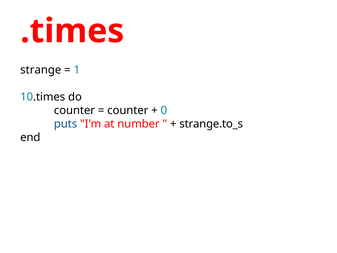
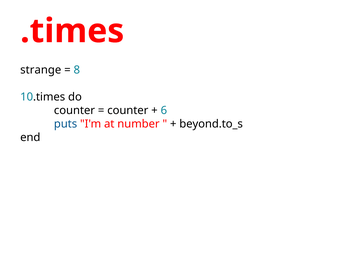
1: 1 -> 8 (77, 70)
0: 0 -> 6 (164, 110)
strange.to_s: strange.to_s -> beyond.to_s (211, 124)
